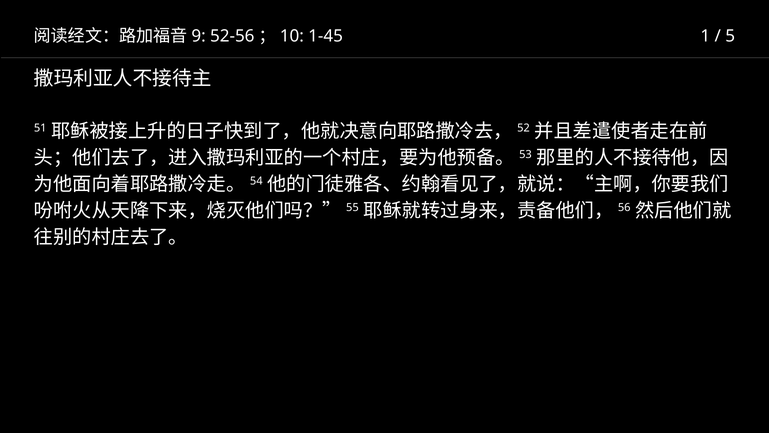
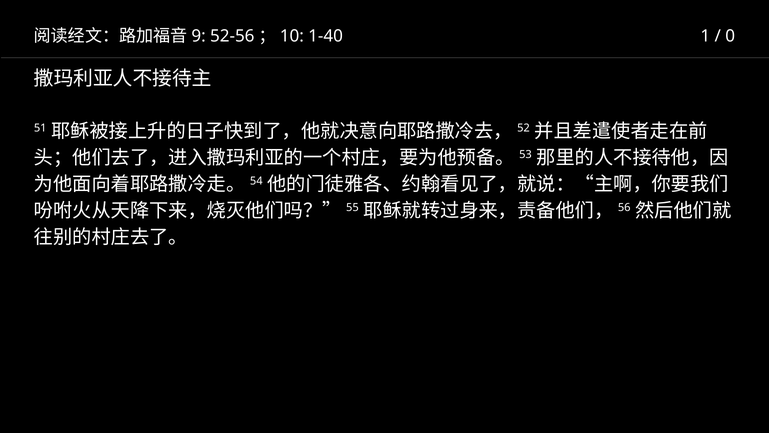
1-45: 1-45 -> 1-40 (326, 36)
5: 5 -> 0 (730, 36)
